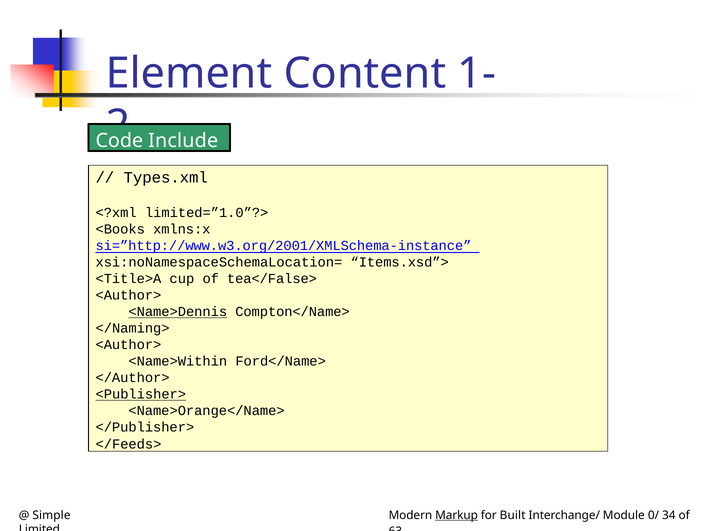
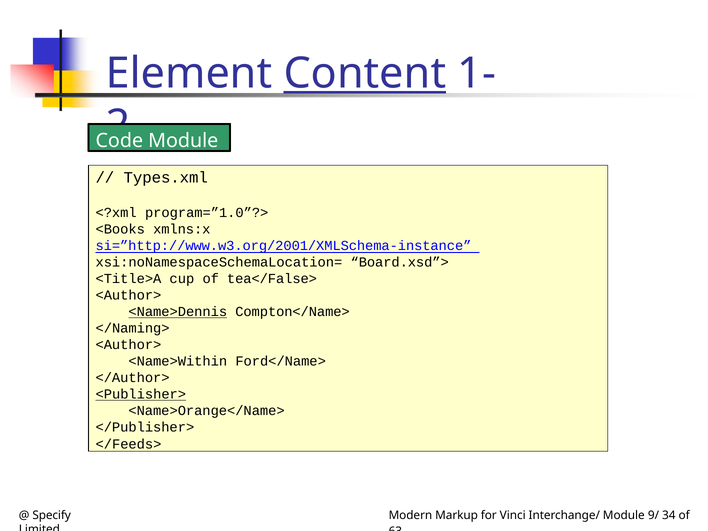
Content underline: none -> present (365, 74)
Include: Include -> Module (183, 141)
limited=”1.0”?>: limited=”1.0”?> -> program=”1.0”?> (207, 213)
Items.xsd”>: Items.xsd”> -> Board.xsd”> (400, 262)
Simple: Simple -> Specify (52, 515)
Markup underline: present -> none (457, 515)
Built: Built -> Vinci (513, 515)
0/: 0/ -> 9/ (653, 515)
